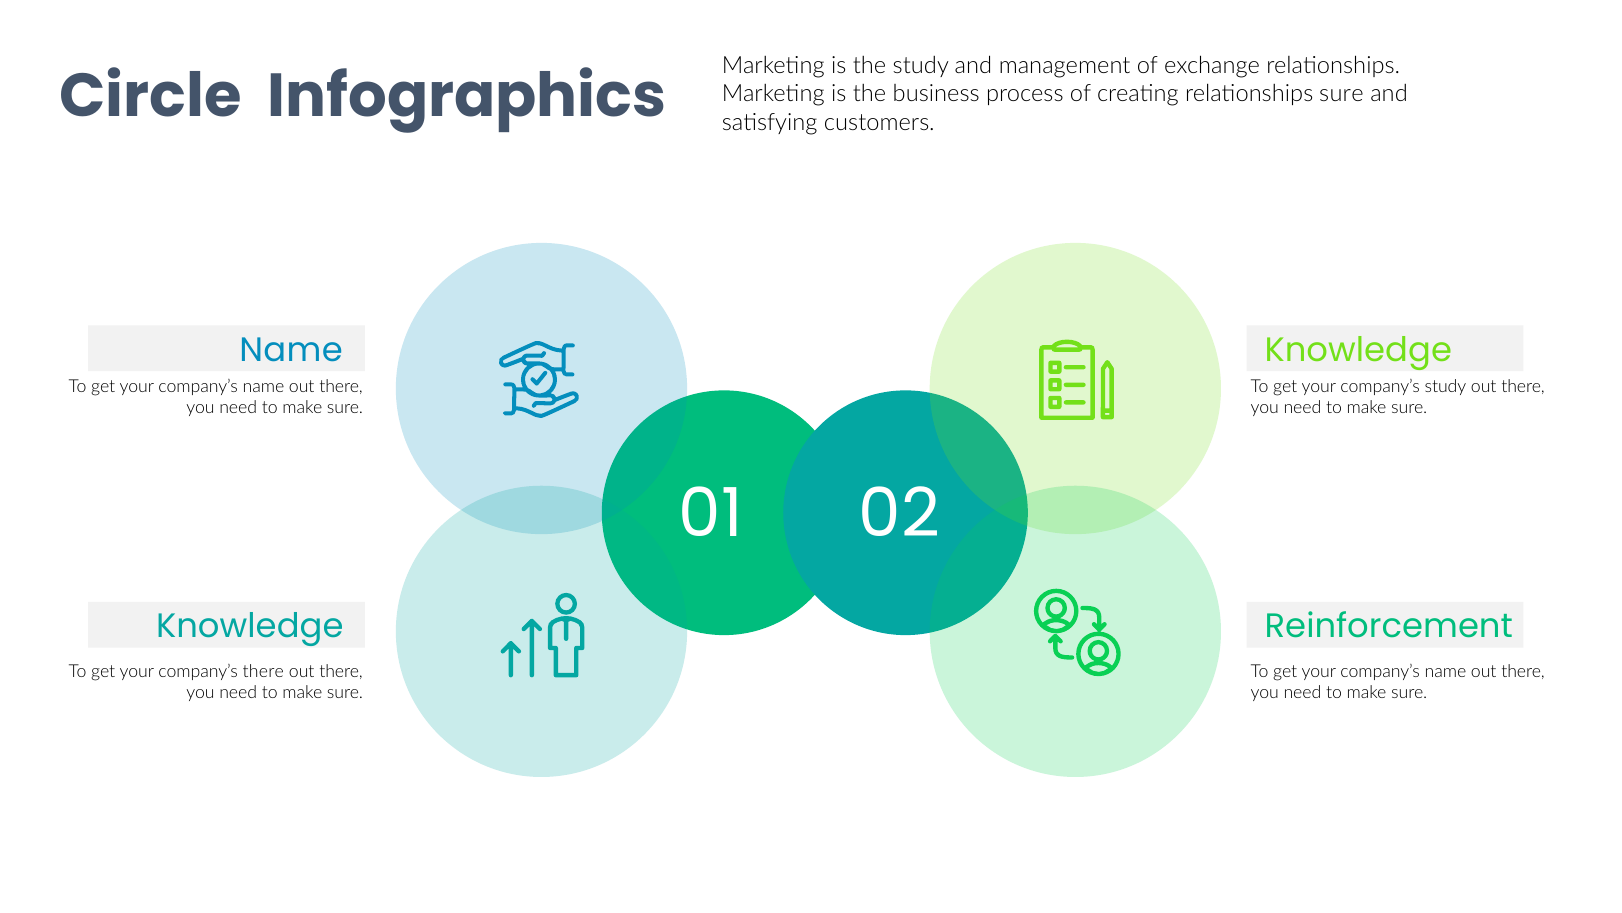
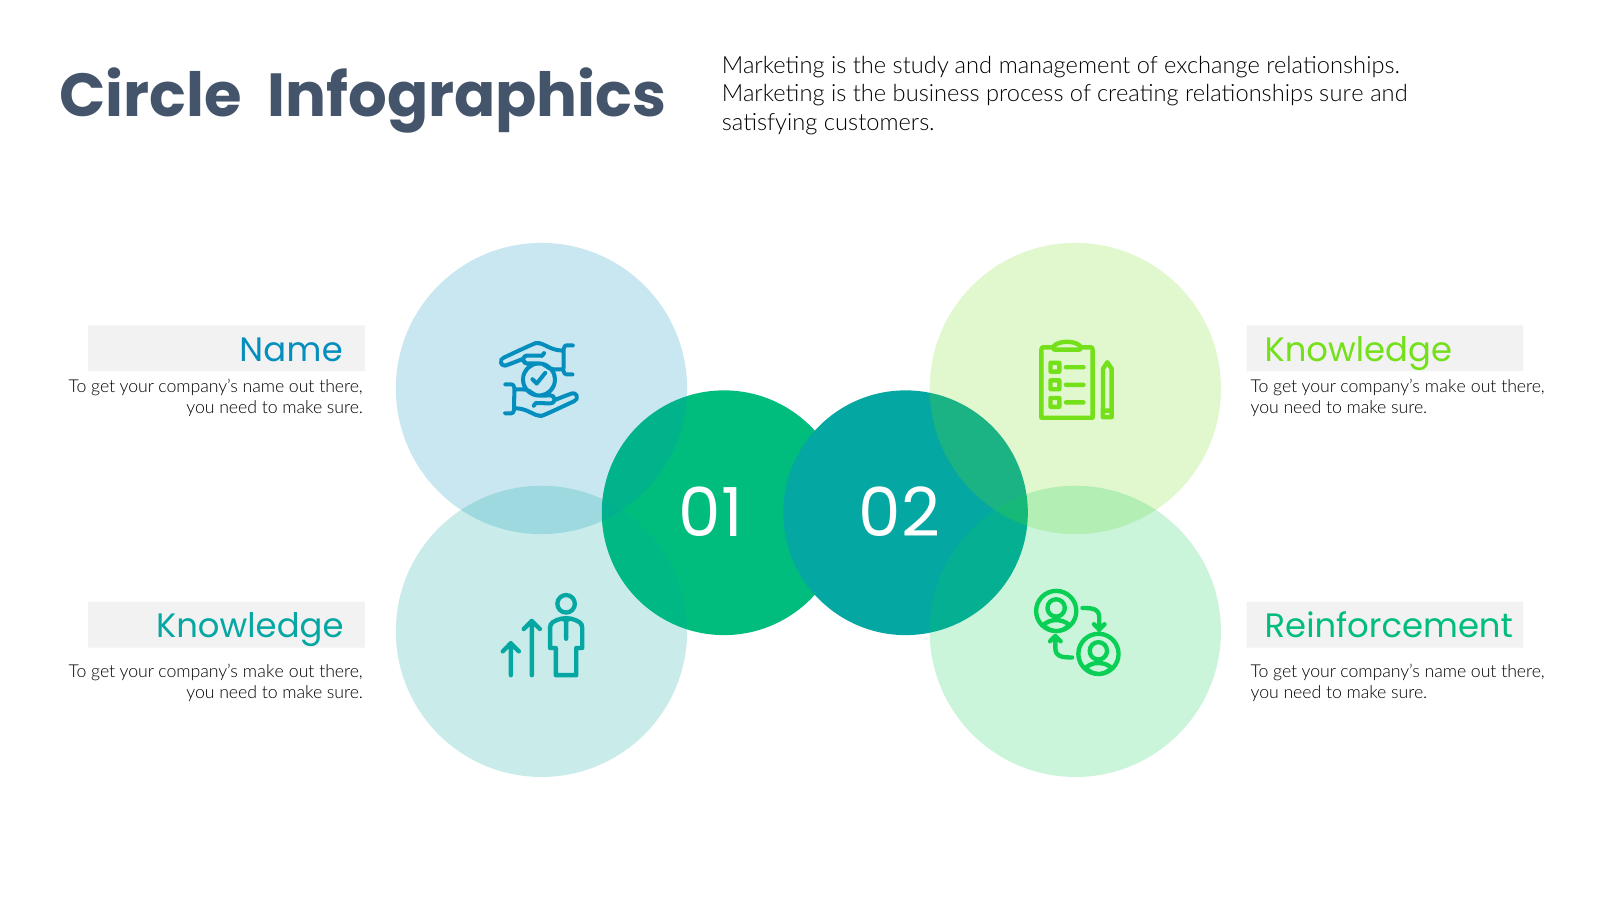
study: study -> make (1445, 386)
there: there -> make (263, 671)
